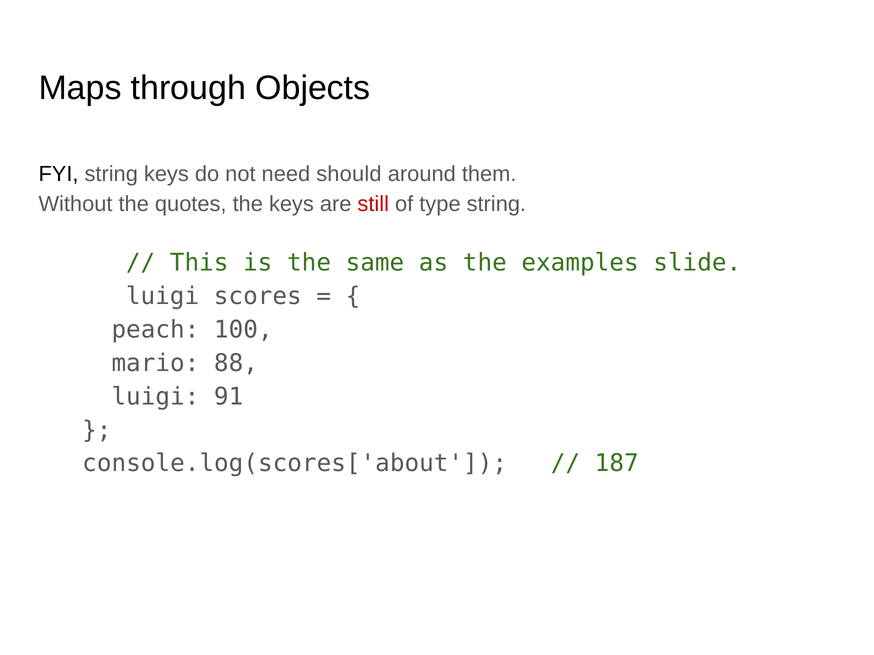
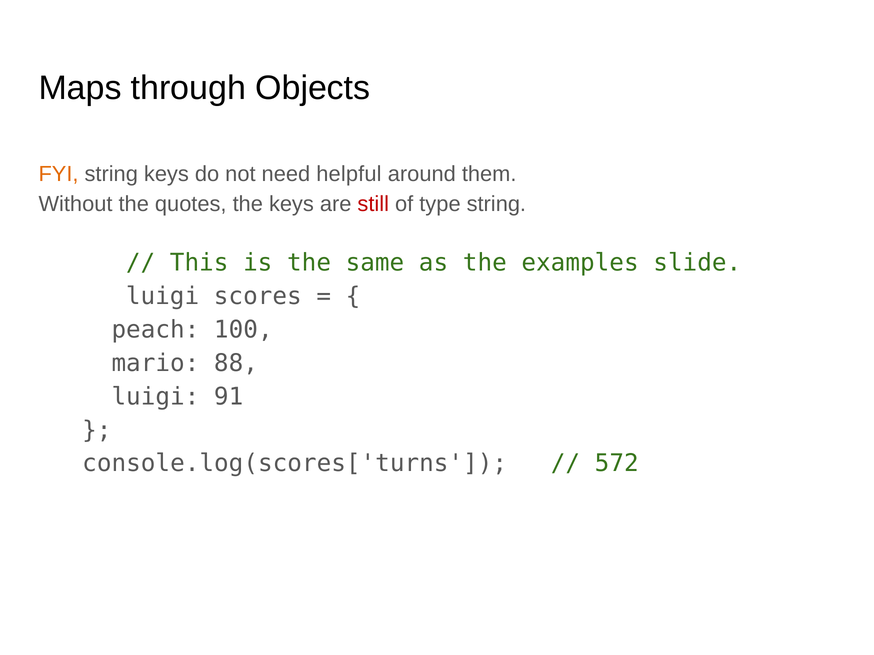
FYI colour: black -> orange (59, 174)
should: should -> helpful (349, 174)
console.log(scores['about: console.log(scores['about -> console.log(scores['turns (295, 464)
187: 187 -> 572 (617, 464)
